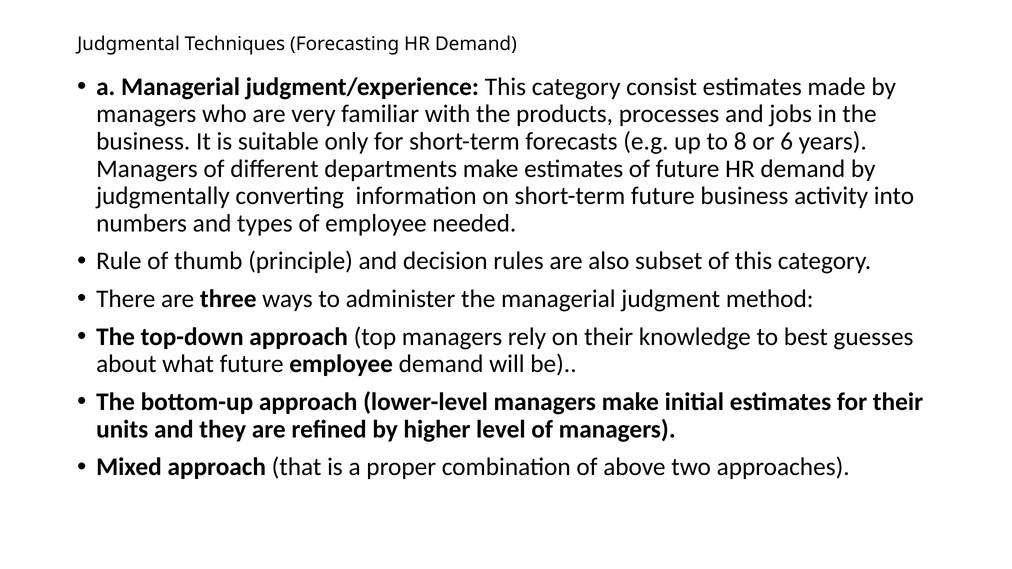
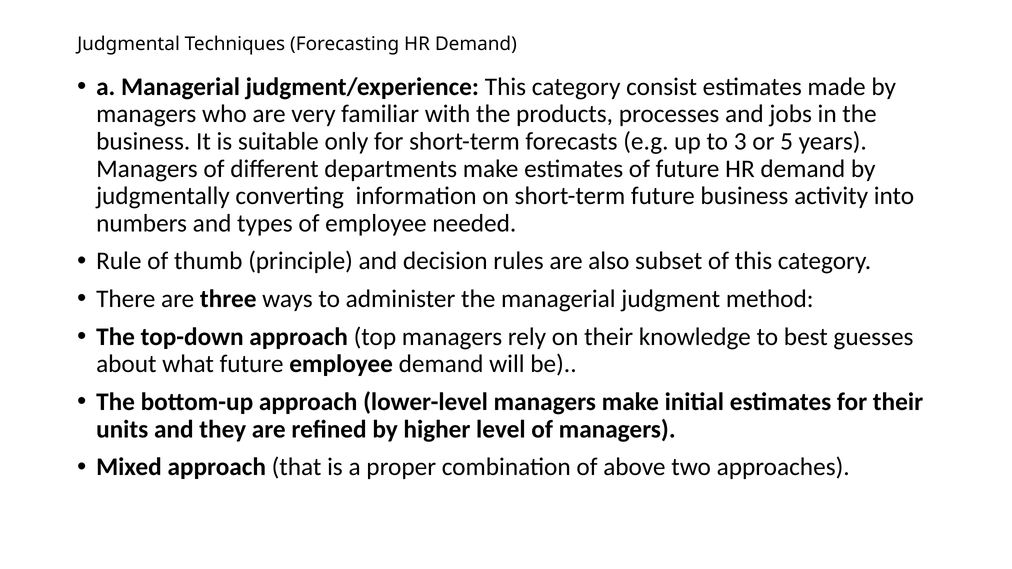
8: 8 -> 3 (740, 141)
6: 6 -> 5 (787, 141)
